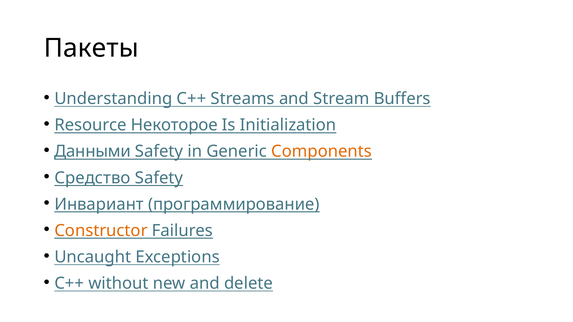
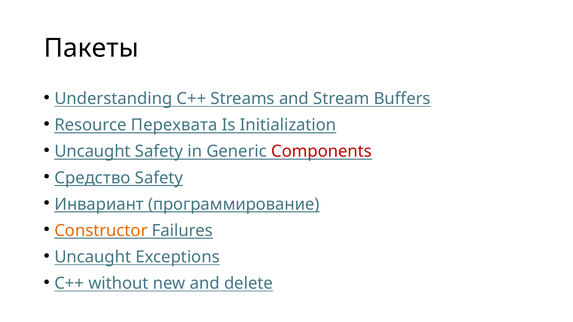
Некоторое: Некоторое -> Перехвата (174, 125)
Данными: Данными -> Uncaught (93, 152)
Components colour: orange -> red (322, 152)
